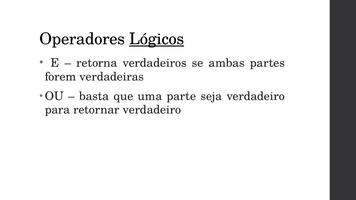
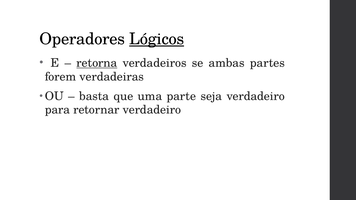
retorna underline: none -> present (97, 63)
